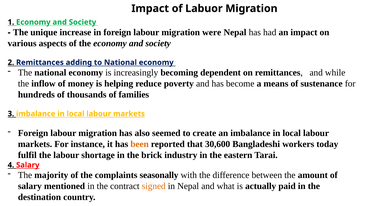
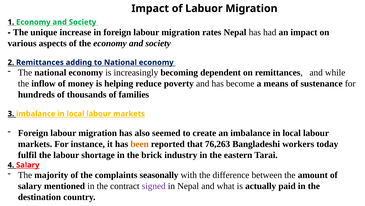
were: were -> rates (212, 32)
30,600: 30,600 -> 76,263 (218, 144)
signed colour: orange -> purple (154, 186)
